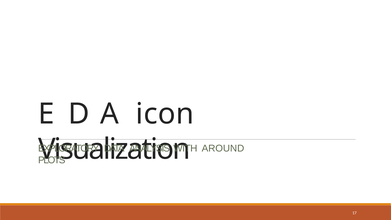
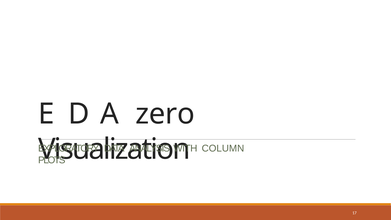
icon: icon -> zero (165, 114)
AROUND: AROUND -> COLUMN (223, 148)
